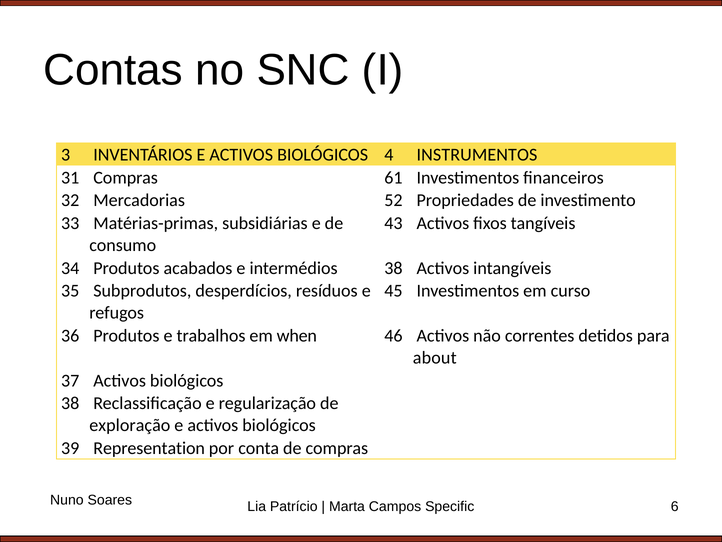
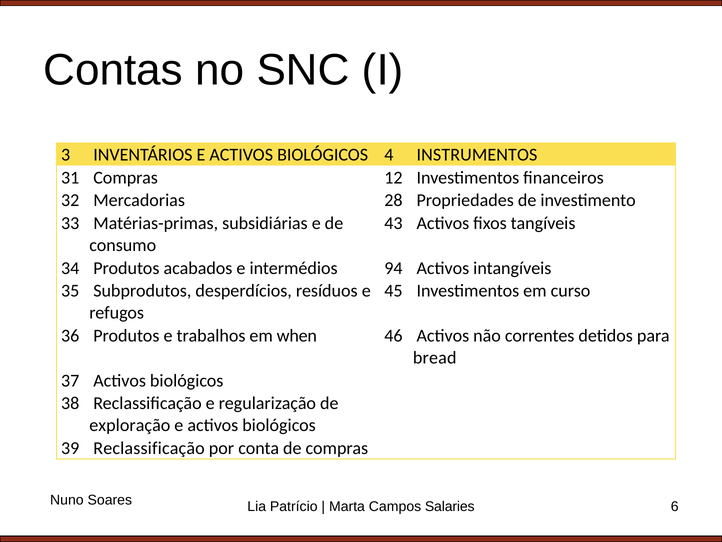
61: 61 -> 12 (393, 177)
52: 52 -> 28 (393, 200)
intermédios 38: 38 -> 94 (393, 268)
about: about -> bread (435, 357)
39 Representation: Representation -> Reclassificação (149, 448)
Specific: Specific -> Salaries (450, 506)
